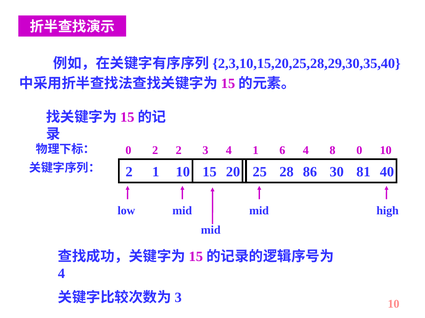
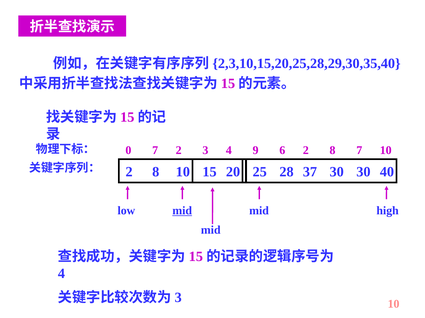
0 2: 2 -> 7 (155, 151)
4 1: 1 -> 9 (256, 151)
6 4: 4 -> 2 (306, 151)
8 0: 0 -> 7 (359, 151)
2 1: 1 -> 8 (156, 172)
86: 86 -> 37 (310, 172)
30 81: 81 -> 30 (363, 172)
mid underline: none -> present (182, 211)
